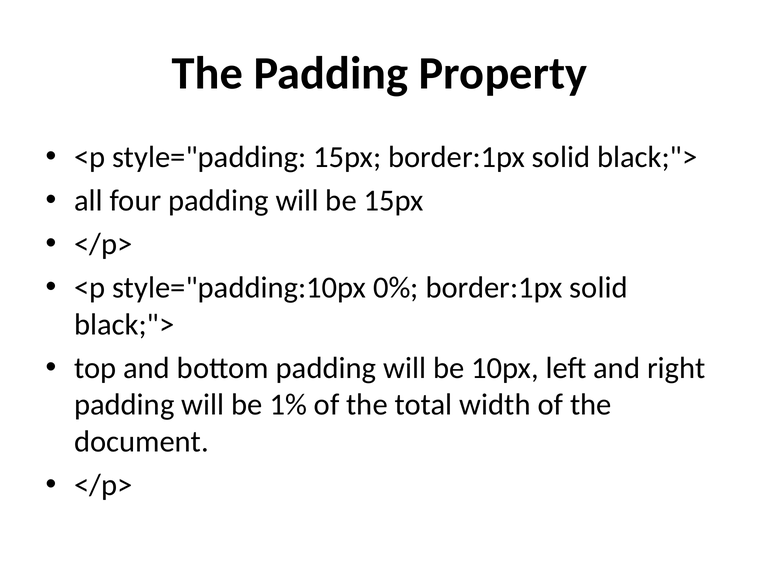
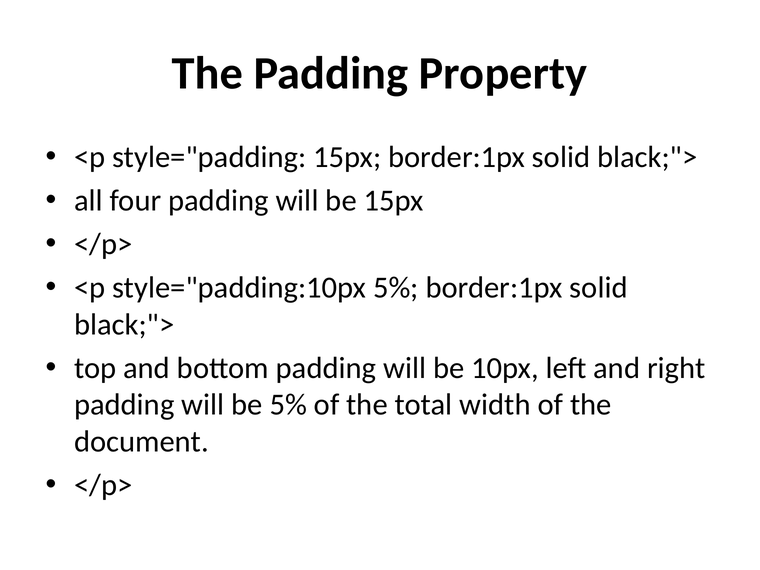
style="padding:10px 0%: 0% -> 5% (396, 288)
be 1%: 1% -> 5% (288, 405)
